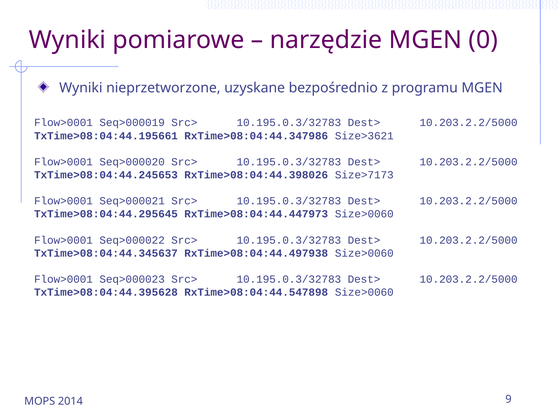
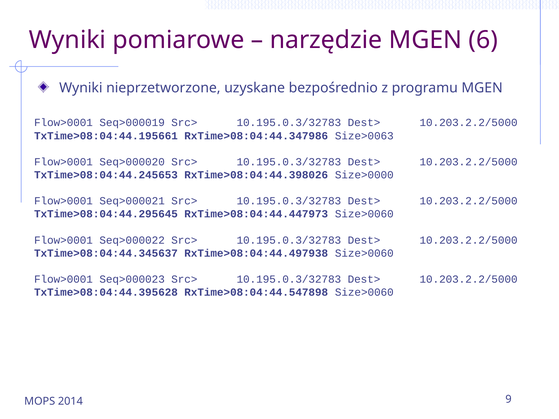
0: 0 -> 6 (483, 40)
Size>3621: Size>3621 -> Size>0063 (364, 136)
Size>7173: Size>7173 -> Size>0000 (364, 175)
